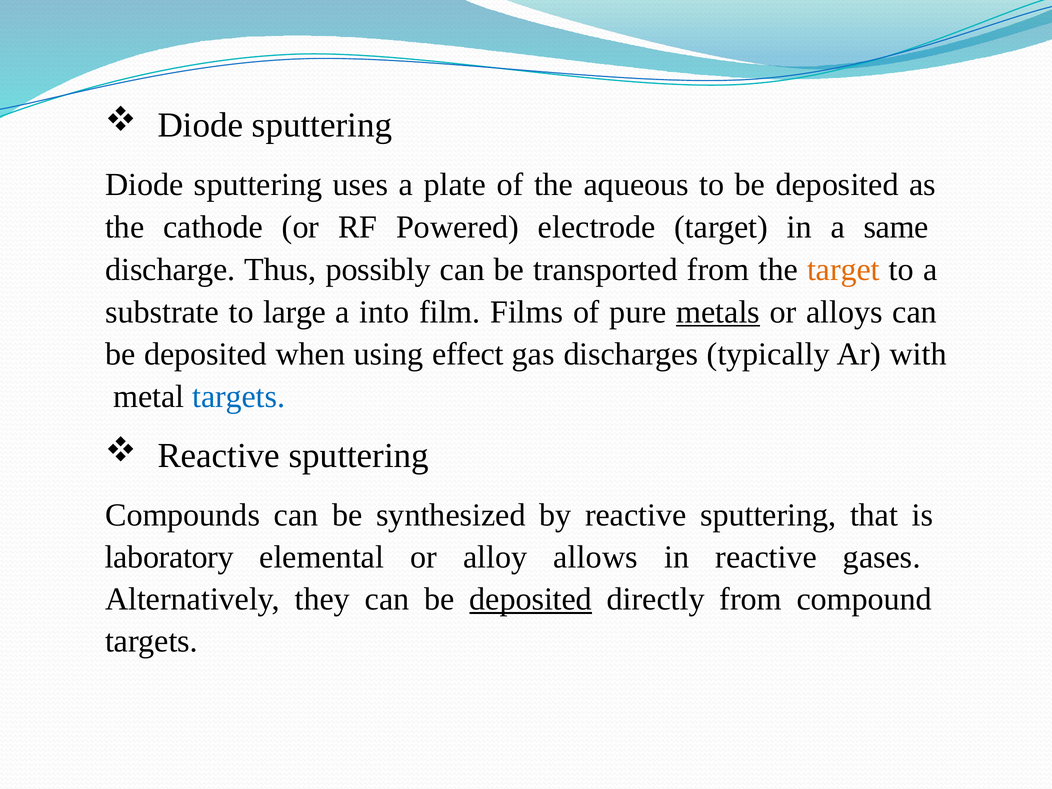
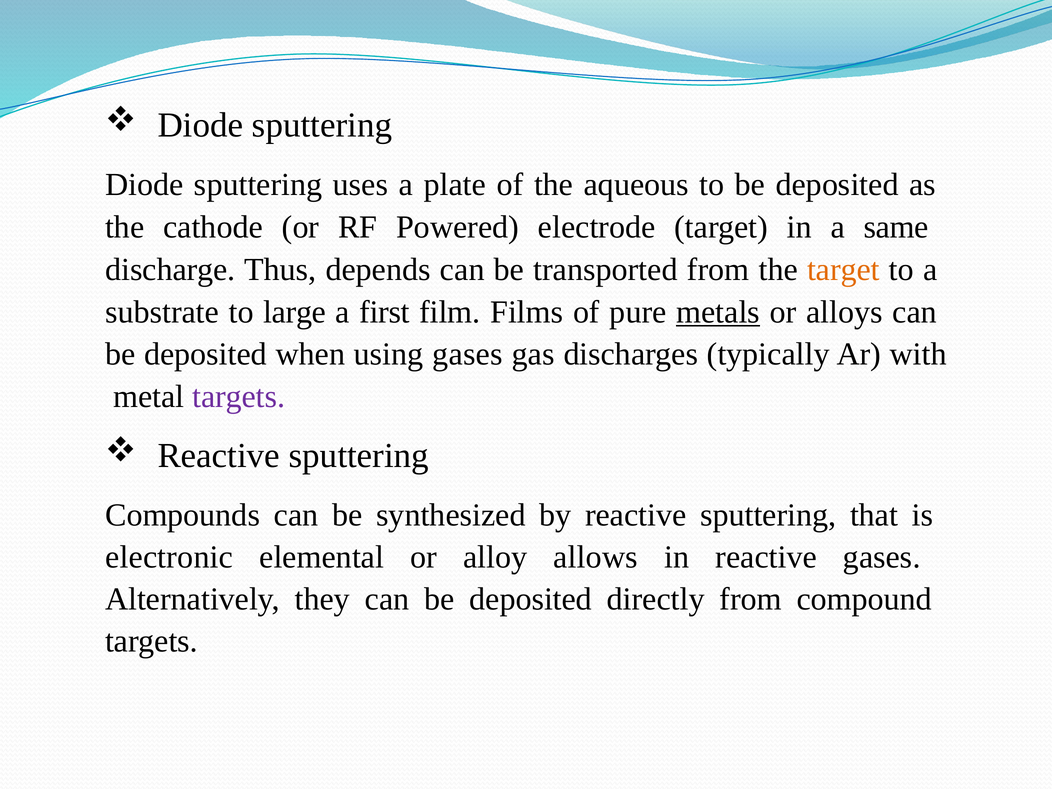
possibly: possibly -> depends (378, 269)
into: into -> first (384, 312)
using effect: effect -> gases (468, 354)
targets colour: blue -> purple (239, 397)
laboratory: laboratory -> electronic (169, 557)
deposited underline: present -> none (531, 599)
